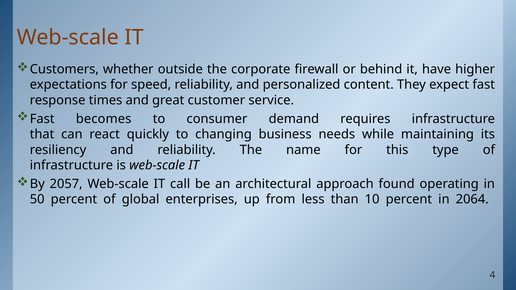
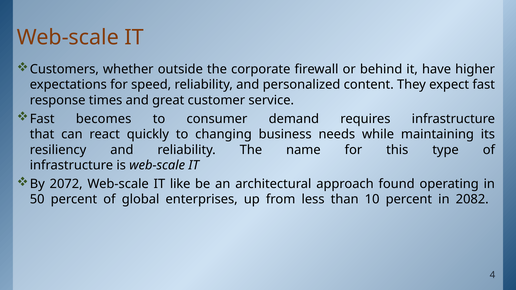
2057: 2057 -> 2072 (66, 184)
call: call -> like (180, 184)
2064: 2064 -> 2082 (472, 200)
